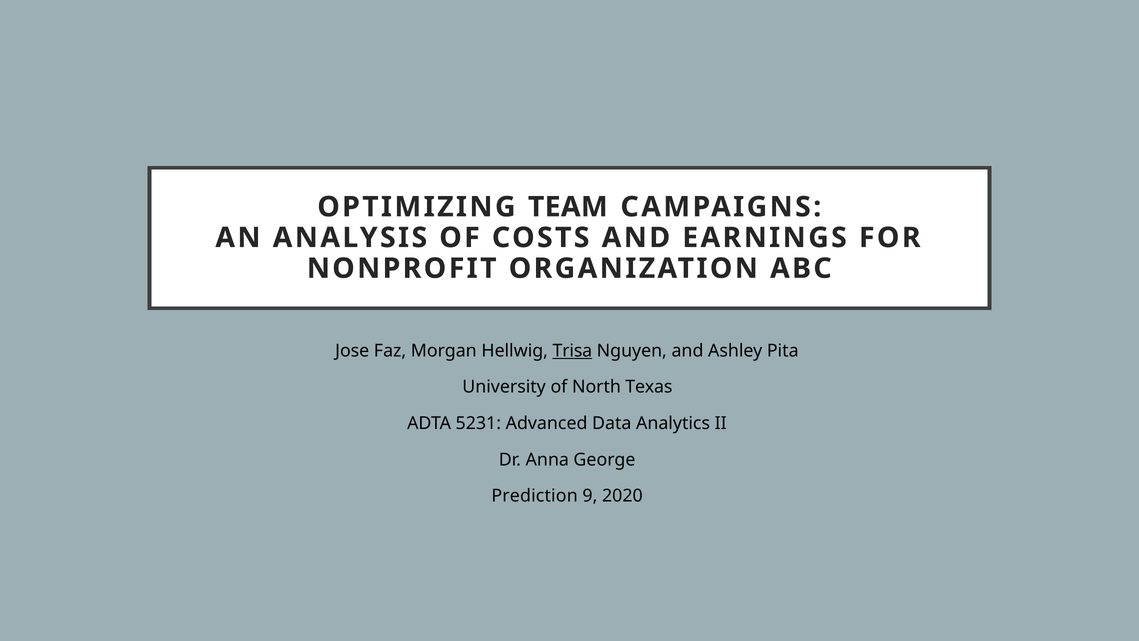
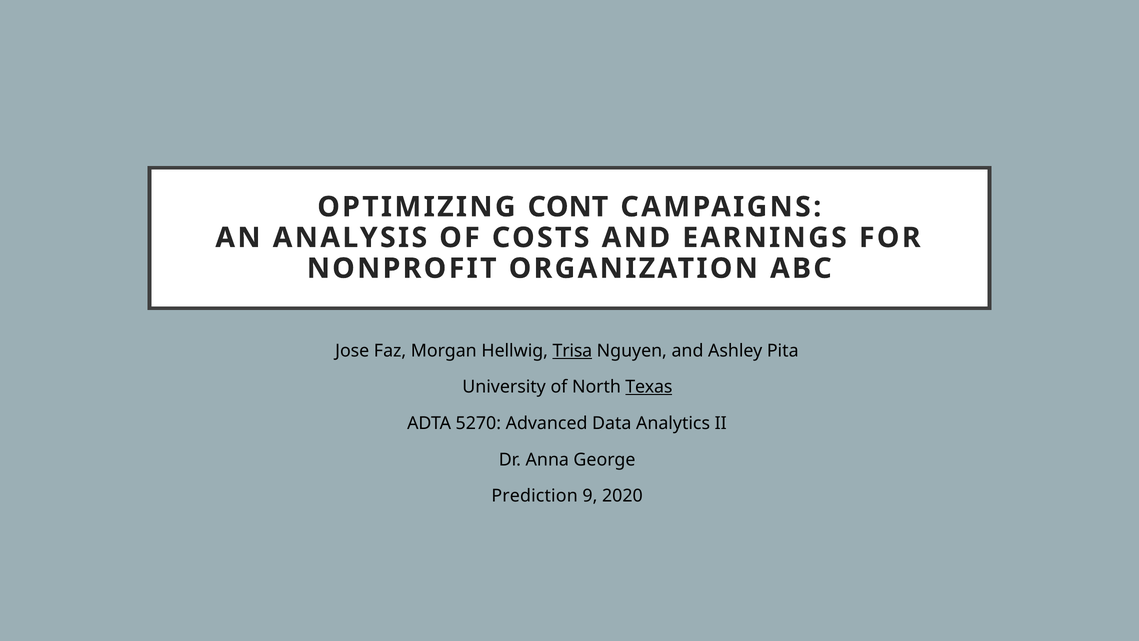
TEAM: TEAM -> CONT (568, 207)
Texas underline: none -> present (649, 387)
5231: 5231 -> 5270 (478, 423)
